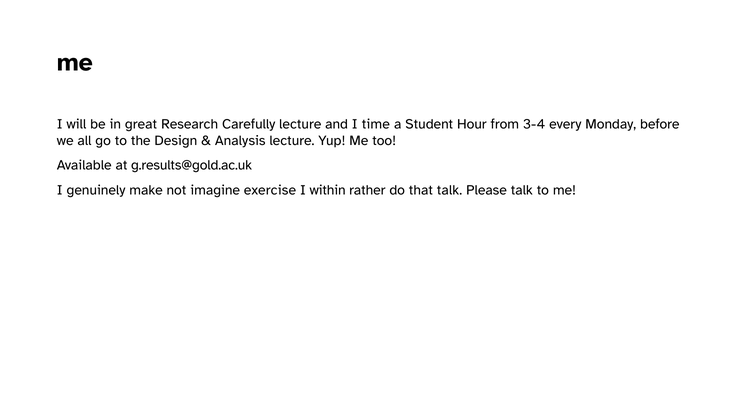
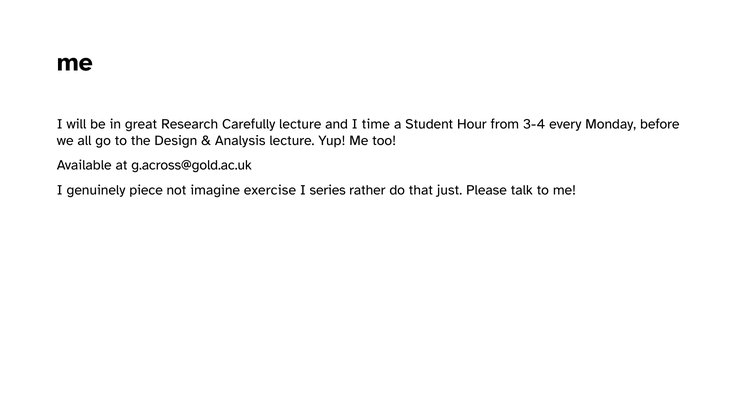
g.results@gold.ac.uk: g.results@gold.ac.uk -> g.across@gold.ac.uk (192, 165)
make: make -> piece (146, 190)
within: within -> series (328, 190)
that talk: talk -> just (449, 190)
